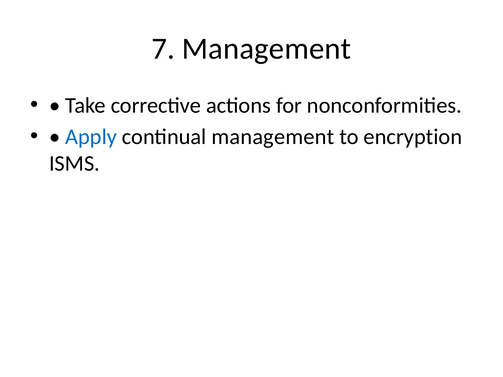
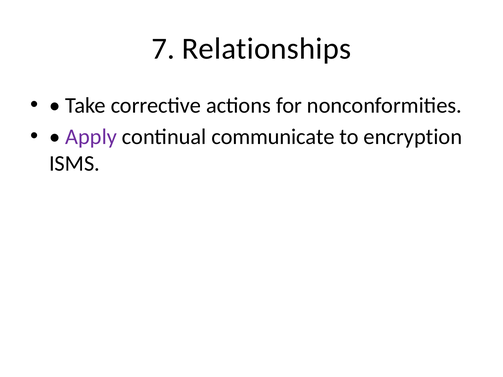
7 Management: Management -> Relationships (266, 49)
Apply colour: blue -> purple (91, 137)
continual management: management -> communicate (273, 137)
